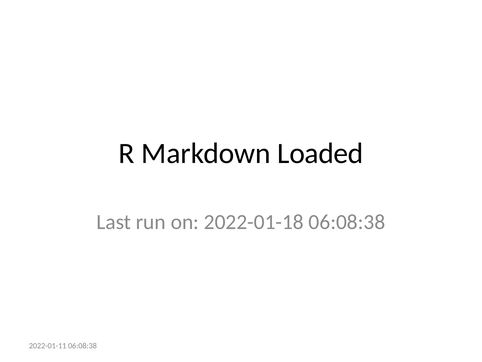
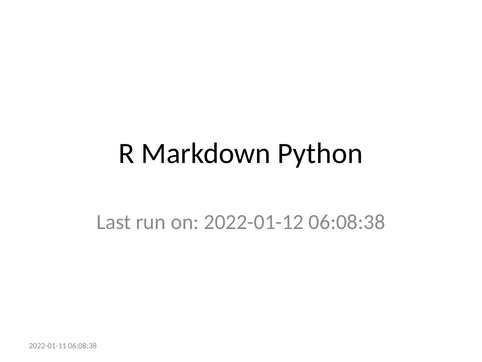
Loaded: Loaded -> Python (320, 153)
2022-01-18: 2022-01-18 -> 2022-01-12 (254, 222)
